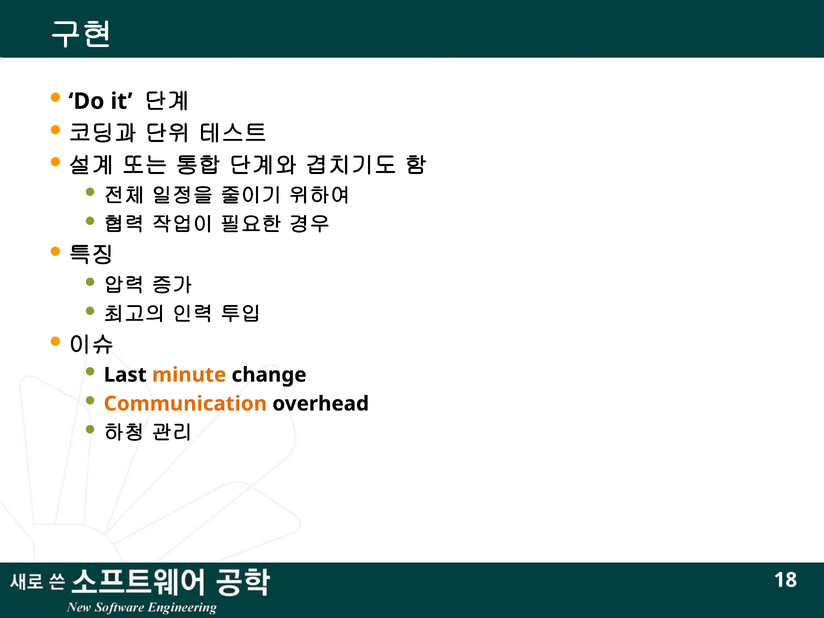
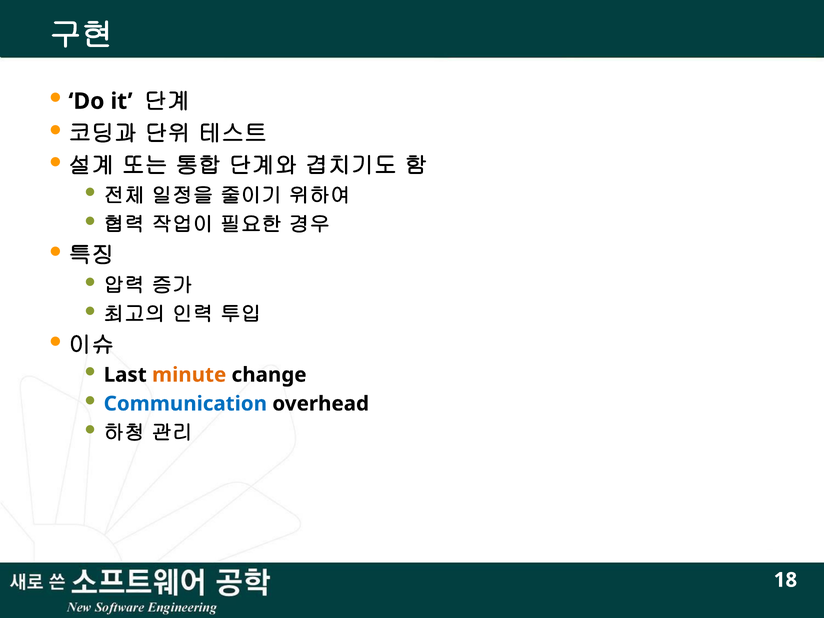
Communication colour: orange -> blue (185, 404)
